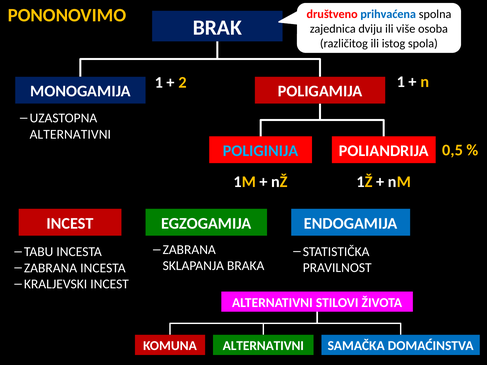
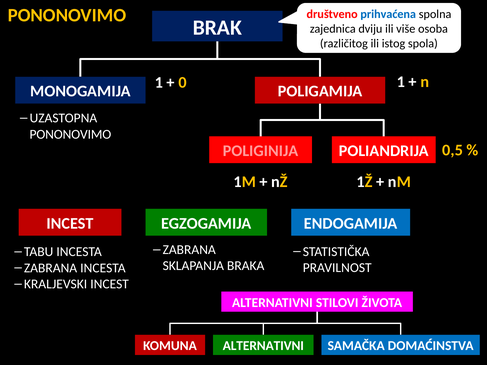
2: 2 -> 0 (182, 82)
ALTERNATIVNI: ALTERNATIVNI -> PONONOVIMO (70, 135)
POLIGINIJA colour: light blue -> pink (261, 151)
